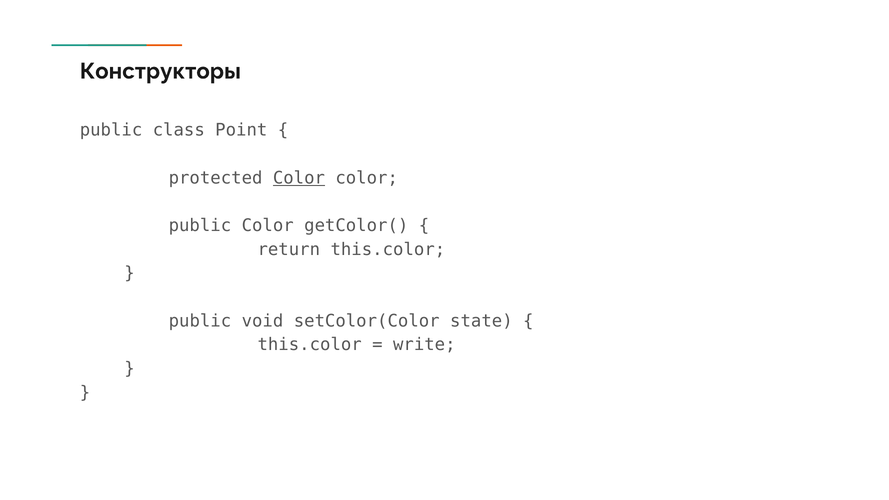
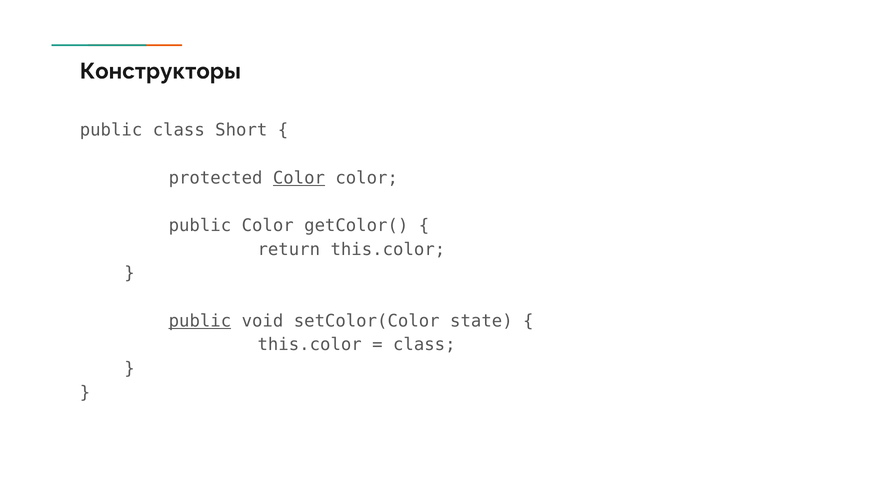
Point: Point -> Short (241, 130)
public underline: none -> present (200, 321)
write: write -> class (424, 345)
